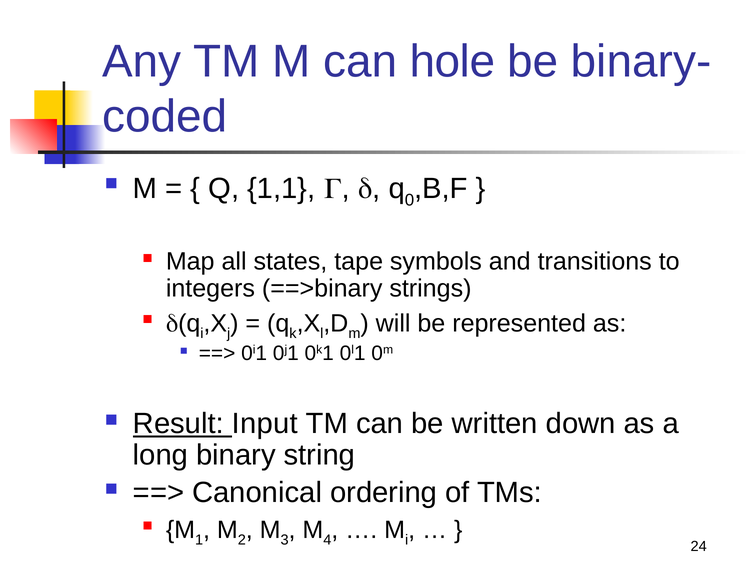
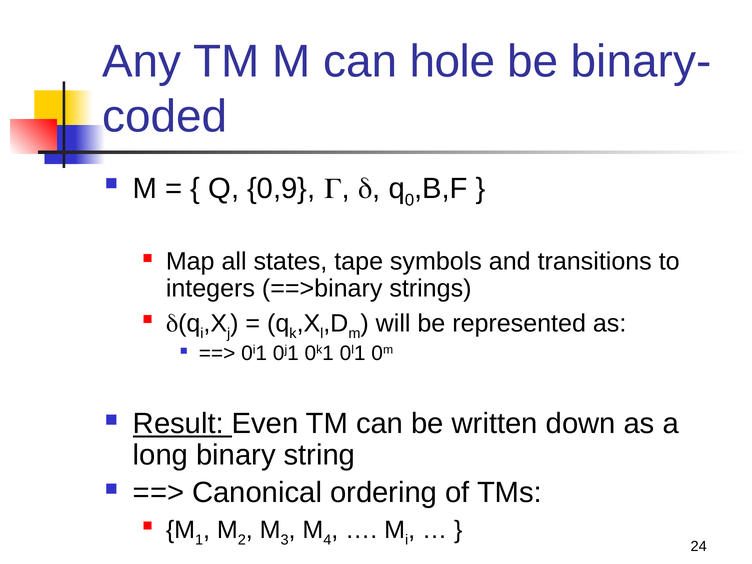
1,1: 1,1 -> 0,9 (281, 189)
Input: Input -> Even (265, 424)
